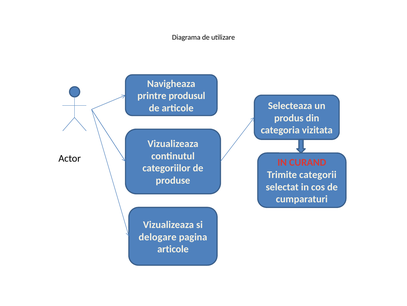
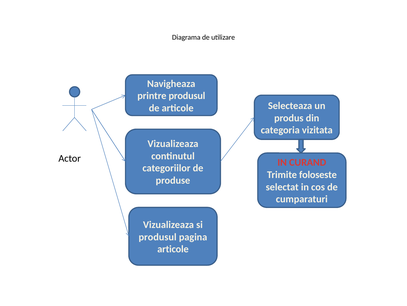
categorii: categorii -> foloseste (318, 174)
delogare: delogare -> produsul (158, 236)
